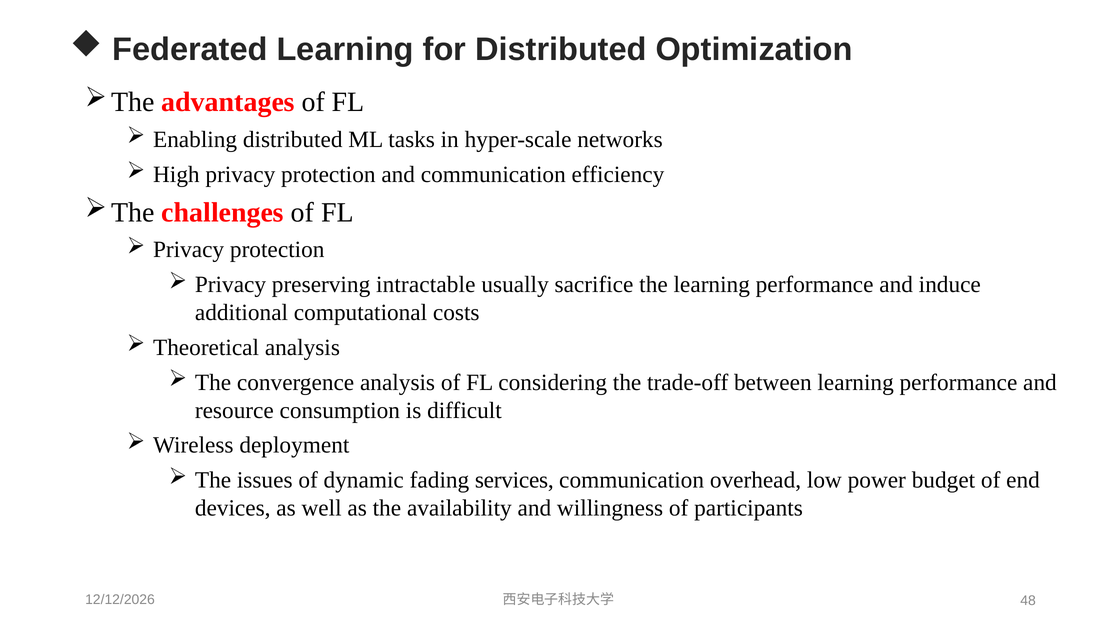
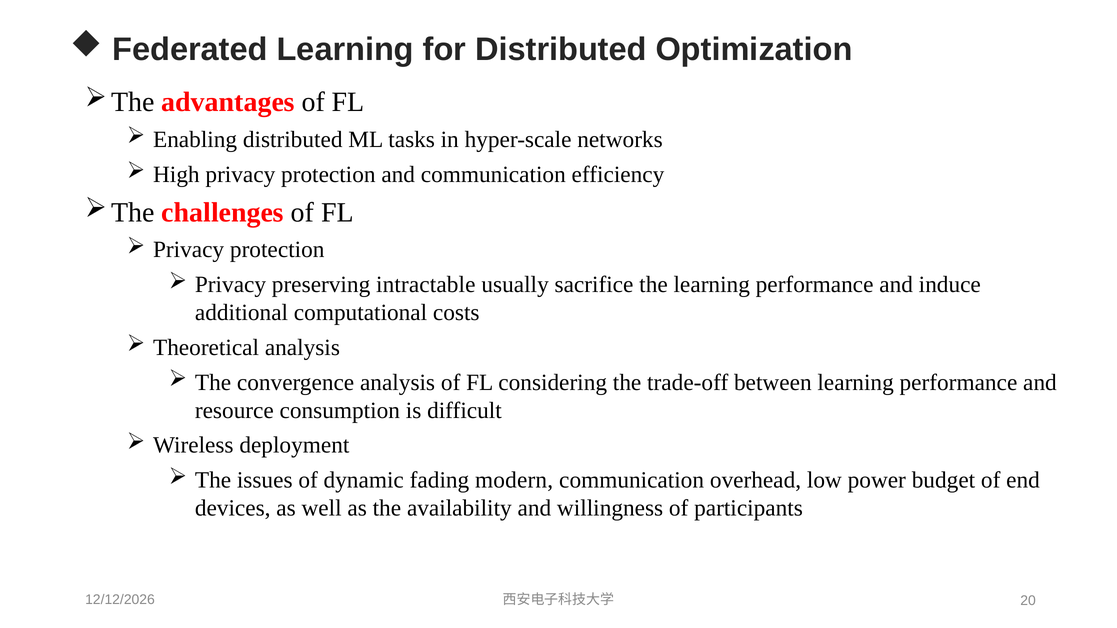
services: services -> modern (514, 480)
48: 48 -> 20 (1028, 601)
